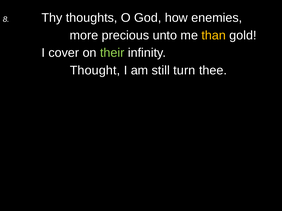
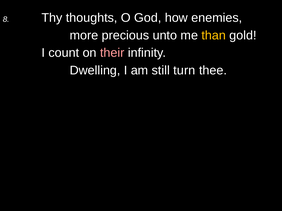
cover: cover -> count (64, 53)
their colour: light green -> pink (112, 53)
Thought: Thought -> Dwelling (95, 70)
